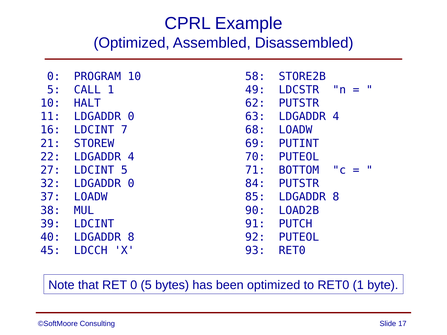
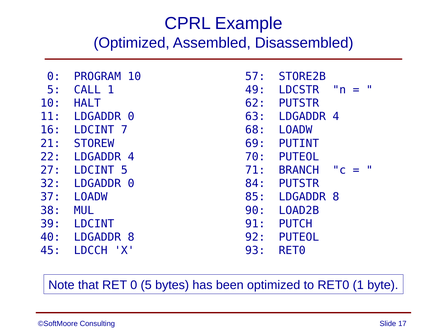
58: 58 -> 57 (255, 76)
BOTTOM: BOTTOM -> BRANCH (299, 170)
